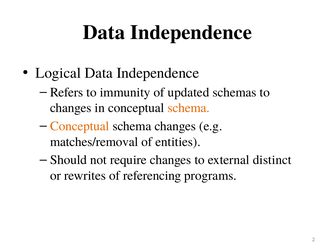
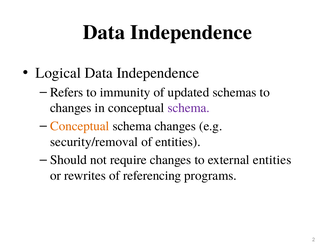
schema colour: orange -> purple (189, 108)
matches/removal: matches/removal -> security/removal (94, 142)
external distinct: distinct -> entities (272, 160)
